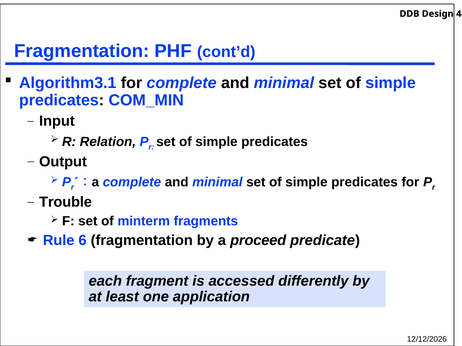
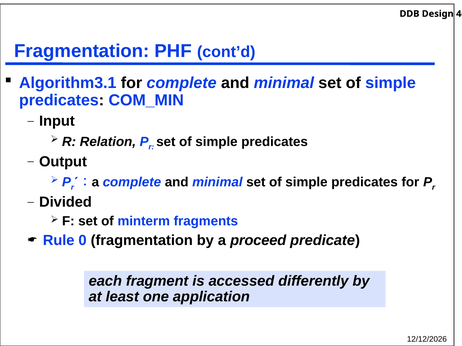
Trouble: Trouble -> Divided (65, 202)
6: 6 -> 0 (83, 241)
